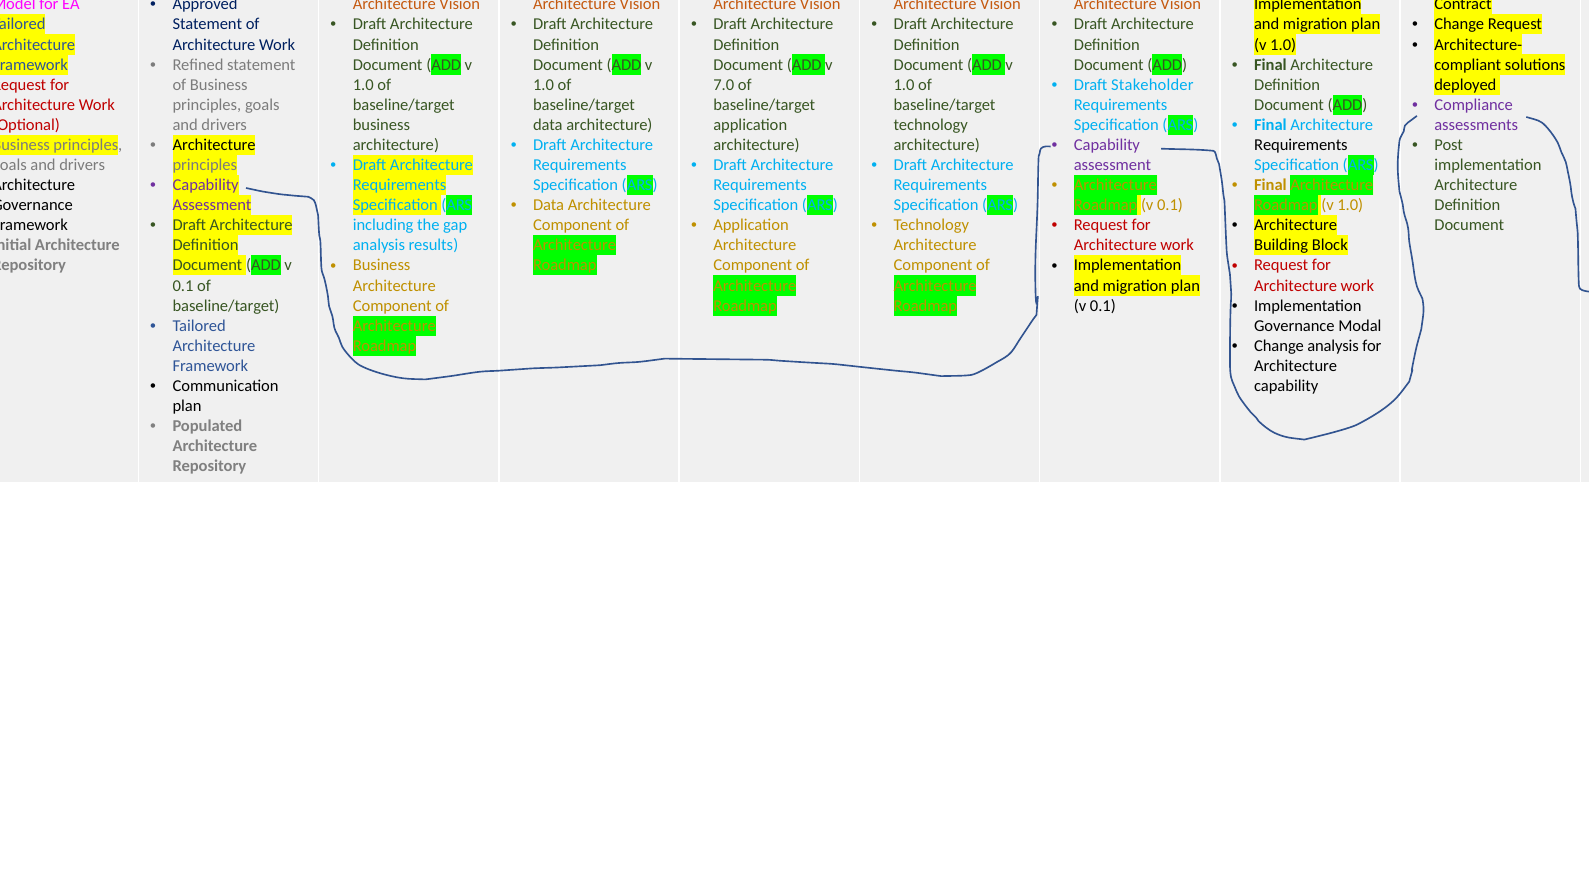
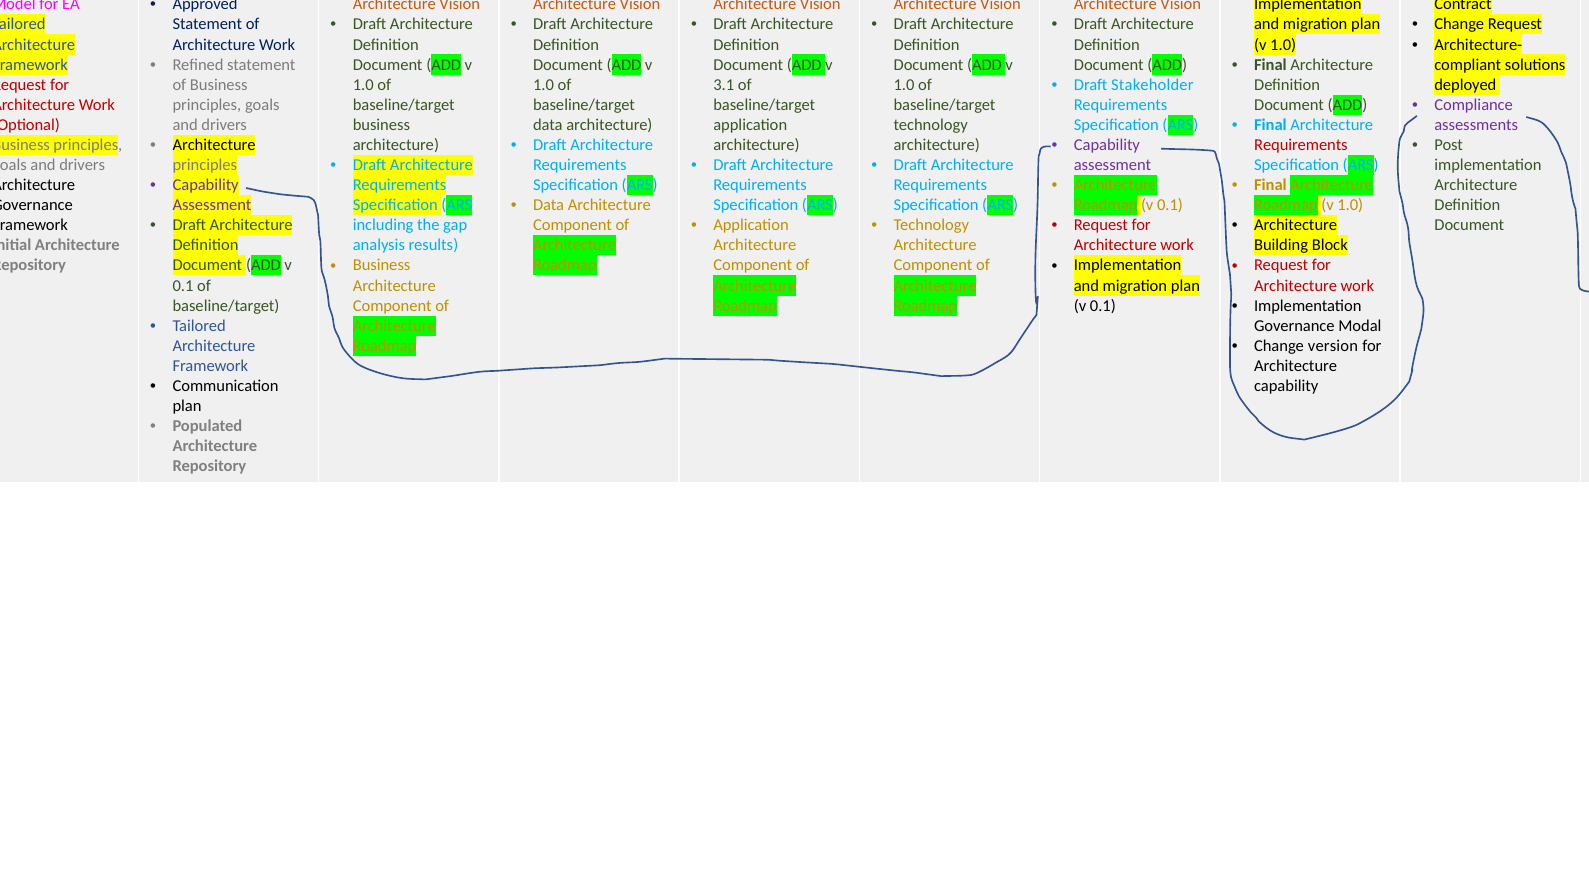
7.0: 7.0 -> 3.1 (724, 85)
Requirements colour: black -> red (1301, 145)
Change analysis: analysis -> version (1333, 346)
